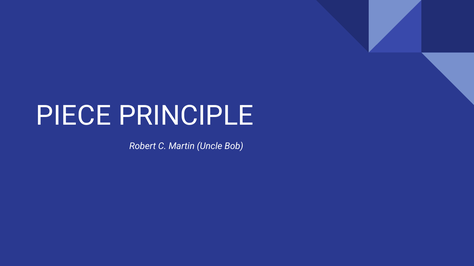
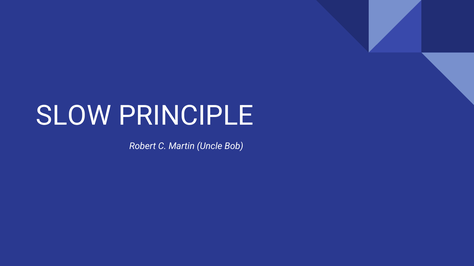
PIECE: PIECE -> SLOW (74, 116)
